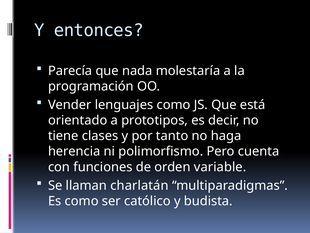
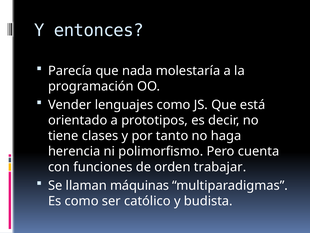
variable: variable -> trabajar (220, 167)
charlatán: charlatán -> máquinas (140, 185)
